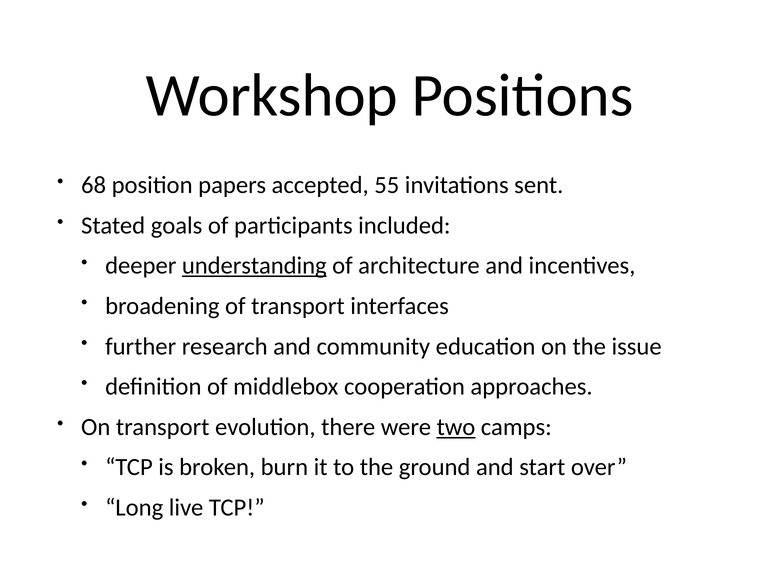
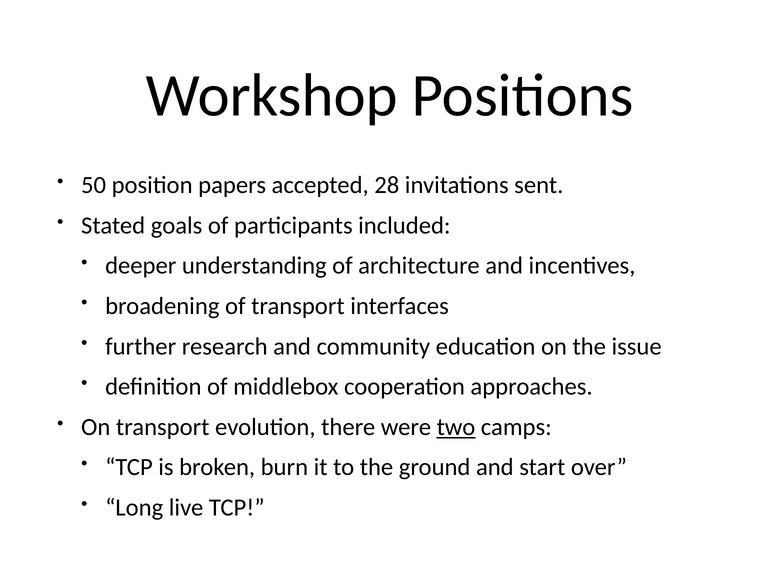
68: 68 -> 50 (94, 185)
55: 55 -> 28 (387, 185)
understanding underline: present -> none (254, 266)
